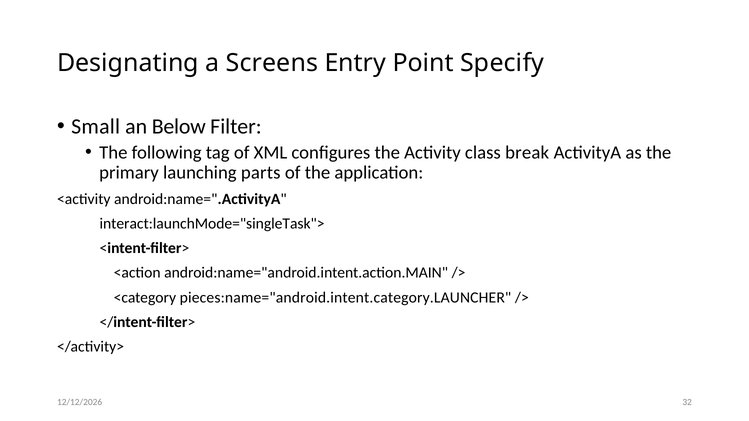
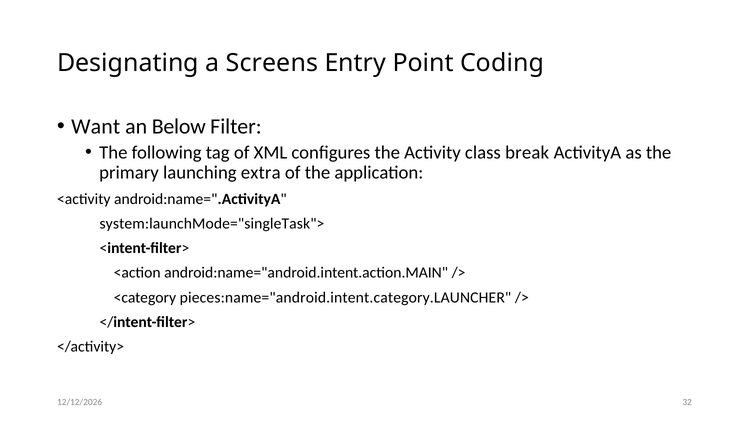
Specify: Specify -> Coding (502, 63)
Small: Small -> Want (96, 127)
parts: parts -> extra (261, 173)
interact:launchMode="singleTask">: interact:launchMode="singleTask"> -> system:launchMode="singleTask"> (212, 224)
